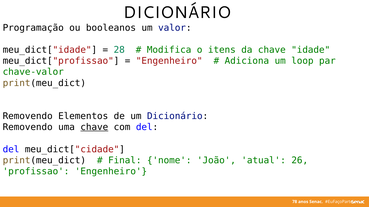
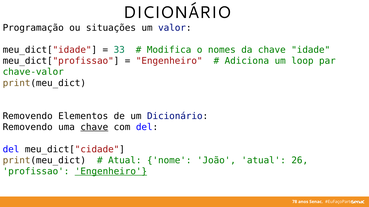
booleanos: booleanos -> situações (111, 28)
28: 28 -> 33 (119, 50)
itens: itens -> nomes (222, 50)
Final: Final -> Atual (125, 161)
Engenheiro underline: none -> present (111, 172)
